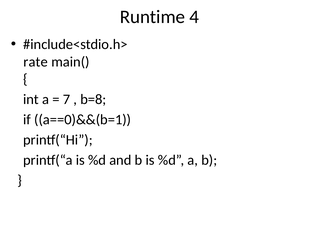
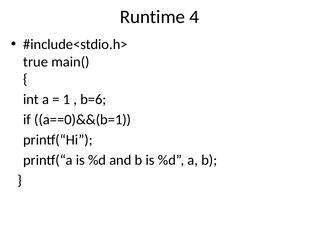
rate: rate -> true (36, 62)
7: 7 -> 1 (66, 100)
b=8: b=8 -> b=6 (93, 100)
